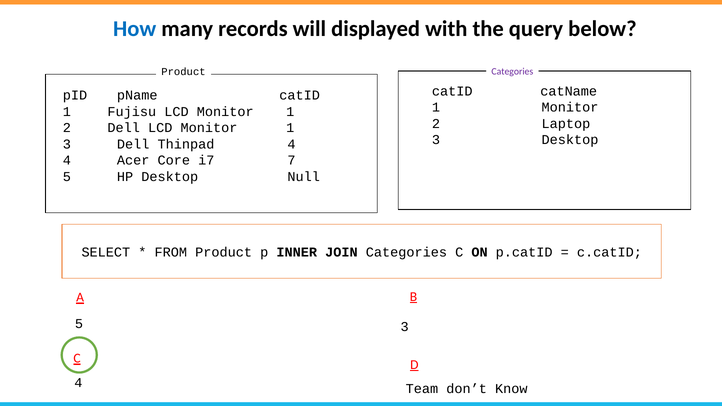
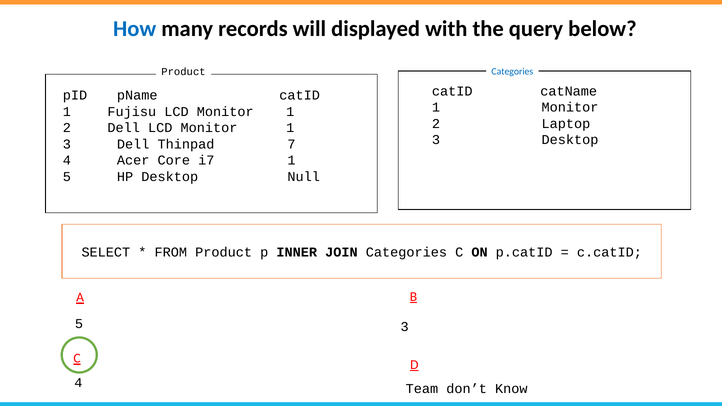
Categories colour: purple -> blue (512, 72)
Thinpad 4: 4 -> 7 (292, 144)
i7 7: 7 -> 1 (292, 161)
